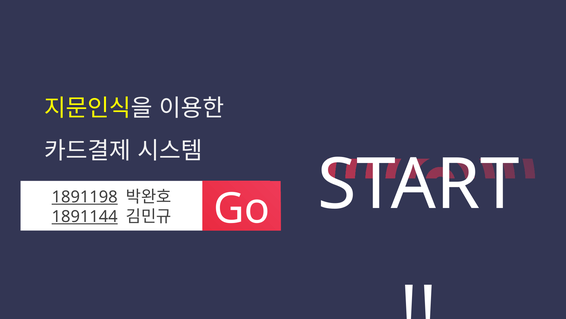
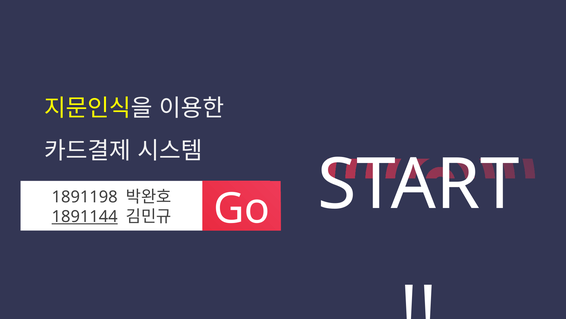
1891198 underline: present -> none (85, 197)
